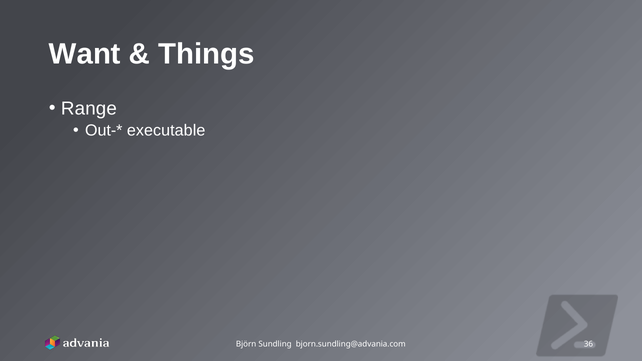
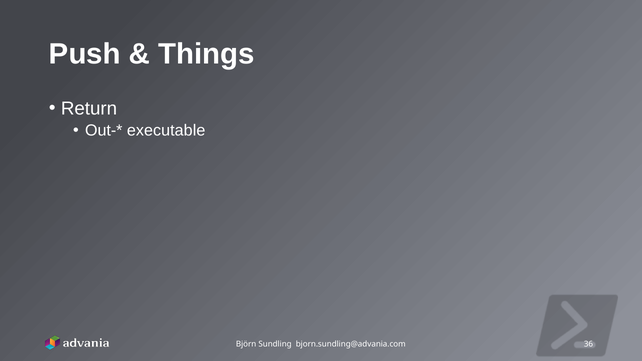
Want: Want -> Push (85, 54)
Range: Range -> Return (89, 109)
